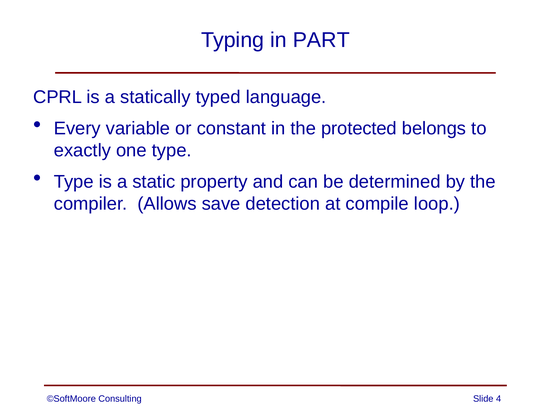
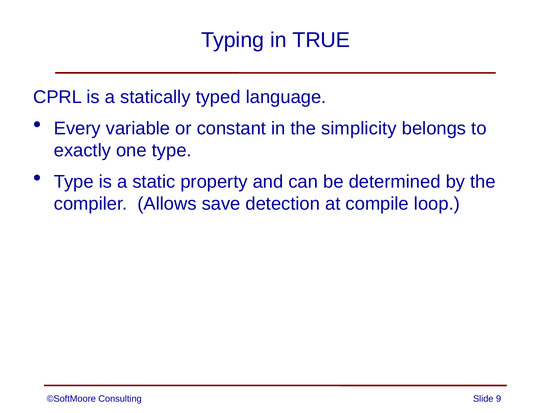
PART: PART -> TRUE (321, 40)
protected: protected -> simplicity (359, 128)
4: 4 -> 9 (499, 399)
